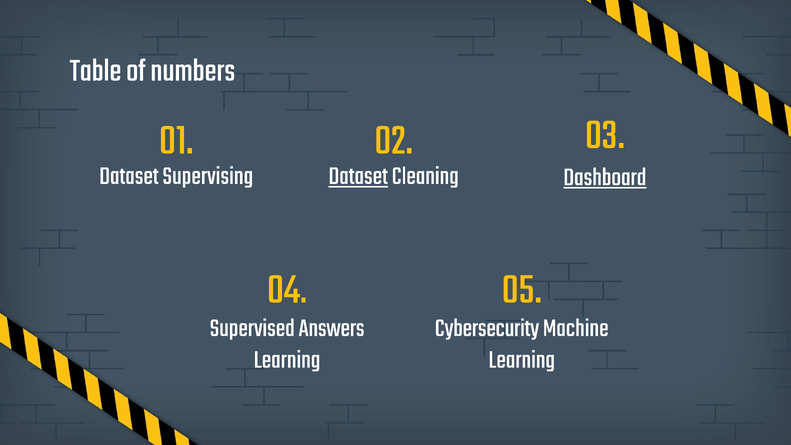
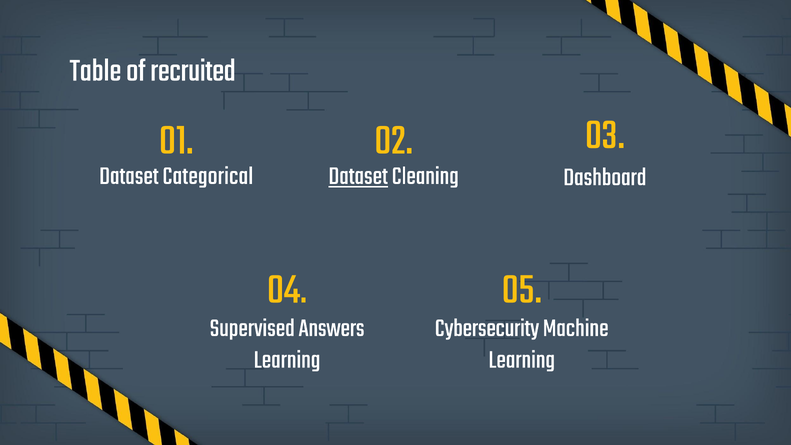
numbers: numbers -> recruited (193, 70)
Supervising: Supervising -> Categorical (208, 175)
Dashboard underline: present -> none (605, 176)
